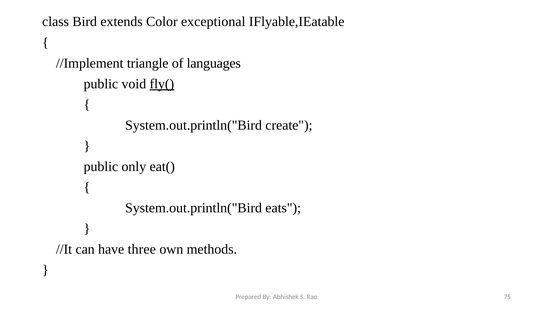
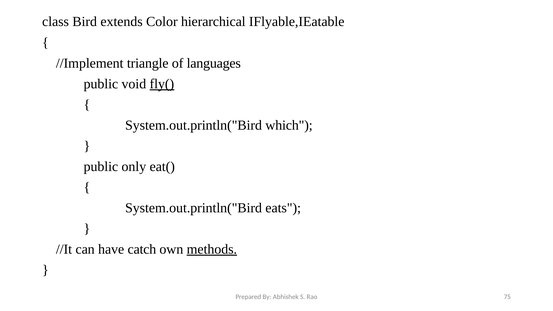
exceptional: exceptional -> hierarchical (213, 22)
create: create -> which (289, 125)
three: three -> catch (142, 249)
methods underline: none -> present (212, 249)
